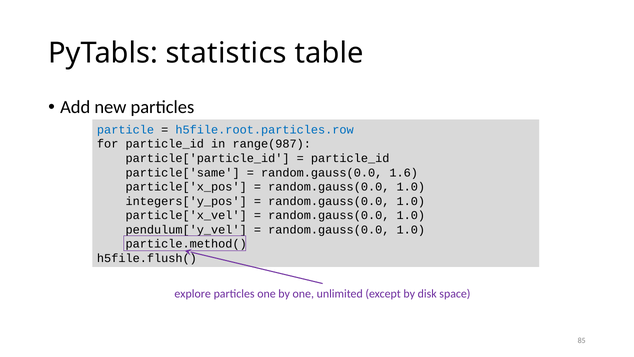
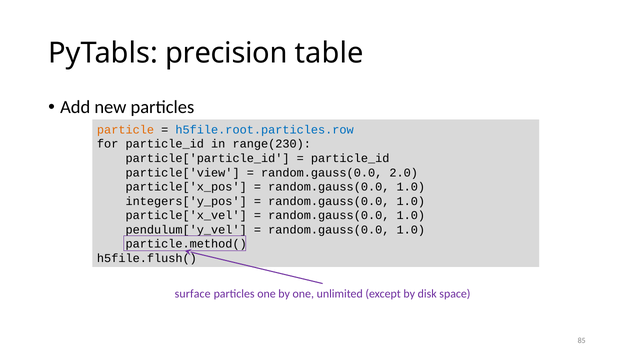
statistics: statistics -> precision (227, 53)
particle colour: blue -> orange (126, 130)
range(987: range(987 -> range(230 (272, 144)
particle['same: particle['same -> particle['view (183, 172)
1.6: 1.6 -> 2.0 (404, 172)
explore: explore -> surface (193, 294)
